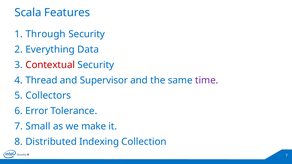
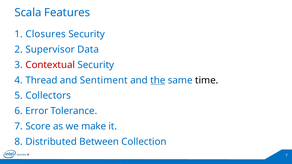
Through: Through -> Closures (46, 34)
Everything: Everything -> Supervisor (50, 50)
Supervisor: Supervisor -> Sentiment (104, 80)
the underline: none -> present (158, 80)
time colour: purple -> black (207, 80)
Small: Small -> Score (38, 126)
Indexing: Indexing -> Between (99, 142)
